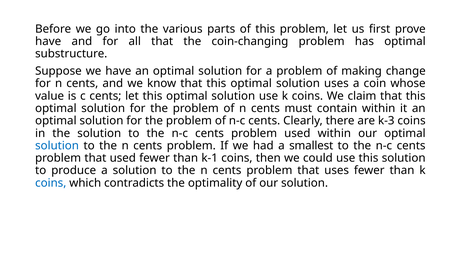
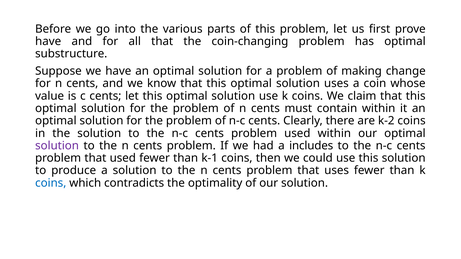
k-3: k-3 -> k-2 (386, 121)
solution colour: blue -> purple (57, 146)
smallest: smallest -> includes (311, 146)
